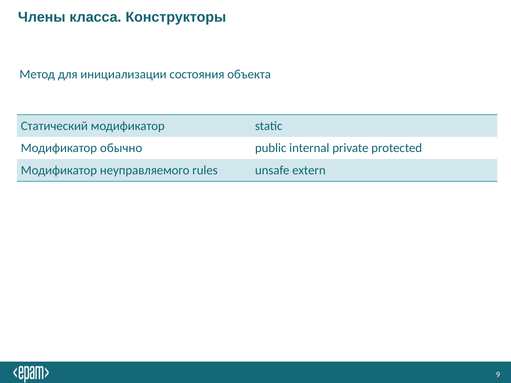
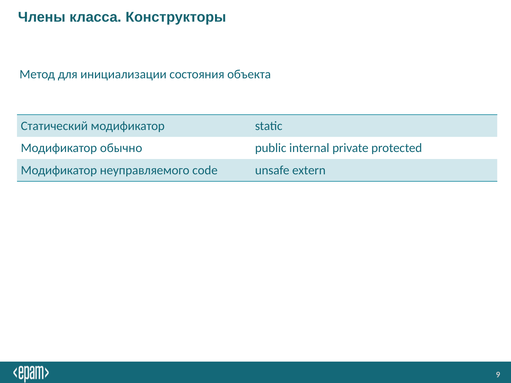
rules: rules -> code (205, 170)
